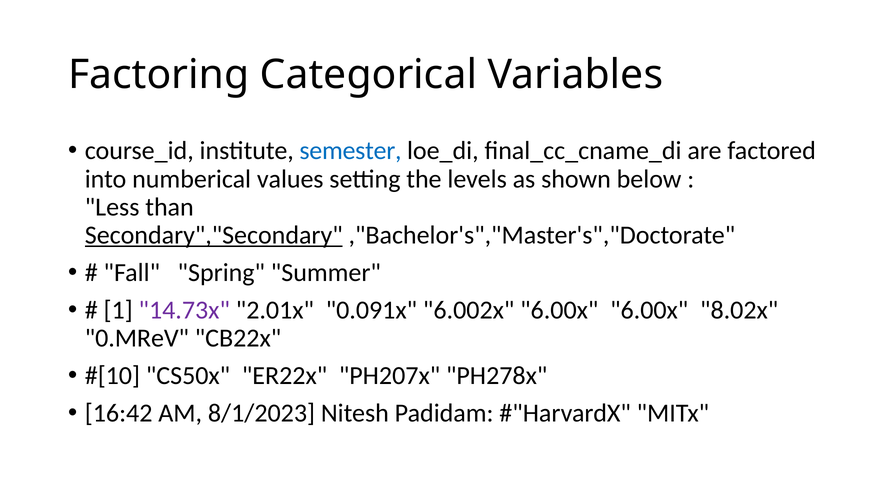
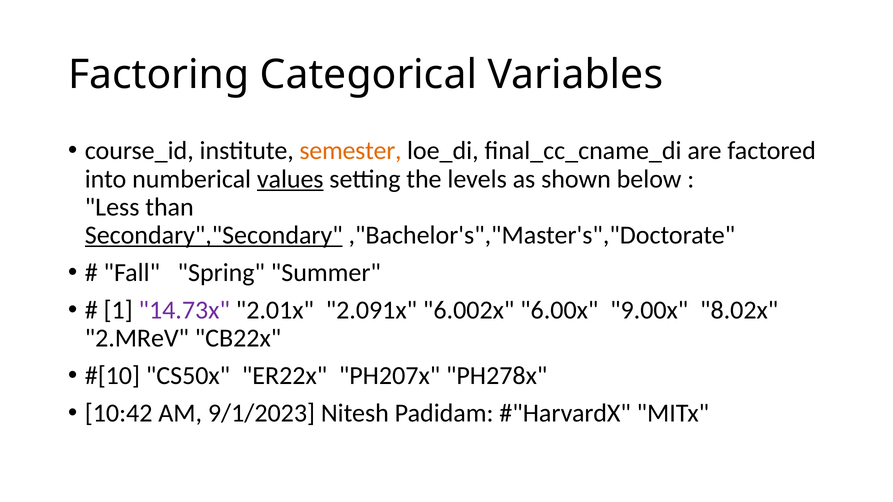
semester colour: blue -> orange (351, 151)
values underline: none -> present (290, 179)
0.091x: 0.091x -> 2.091x (371, 310)
6.00x 6.00x: 6.00x -> 9.00x (649, 310)
0.MReV: 0.MReV -> 2.MReV (137, 338)
16:42: 16:42 -> 10:42 (119, 413)
8/1/2023: 8/1/2023 -> 9/1/2023 (261, 413)
